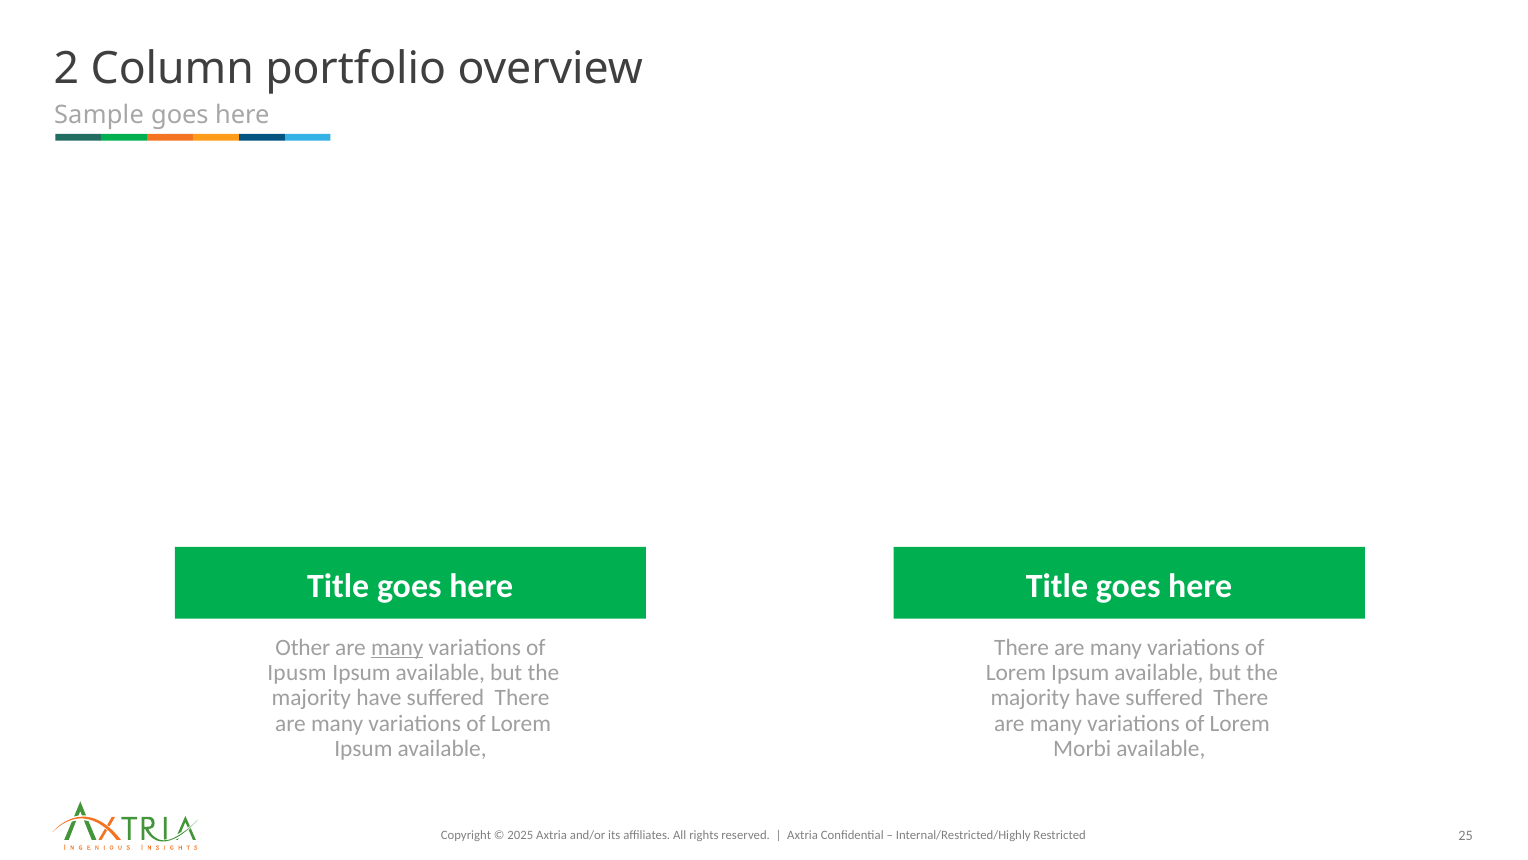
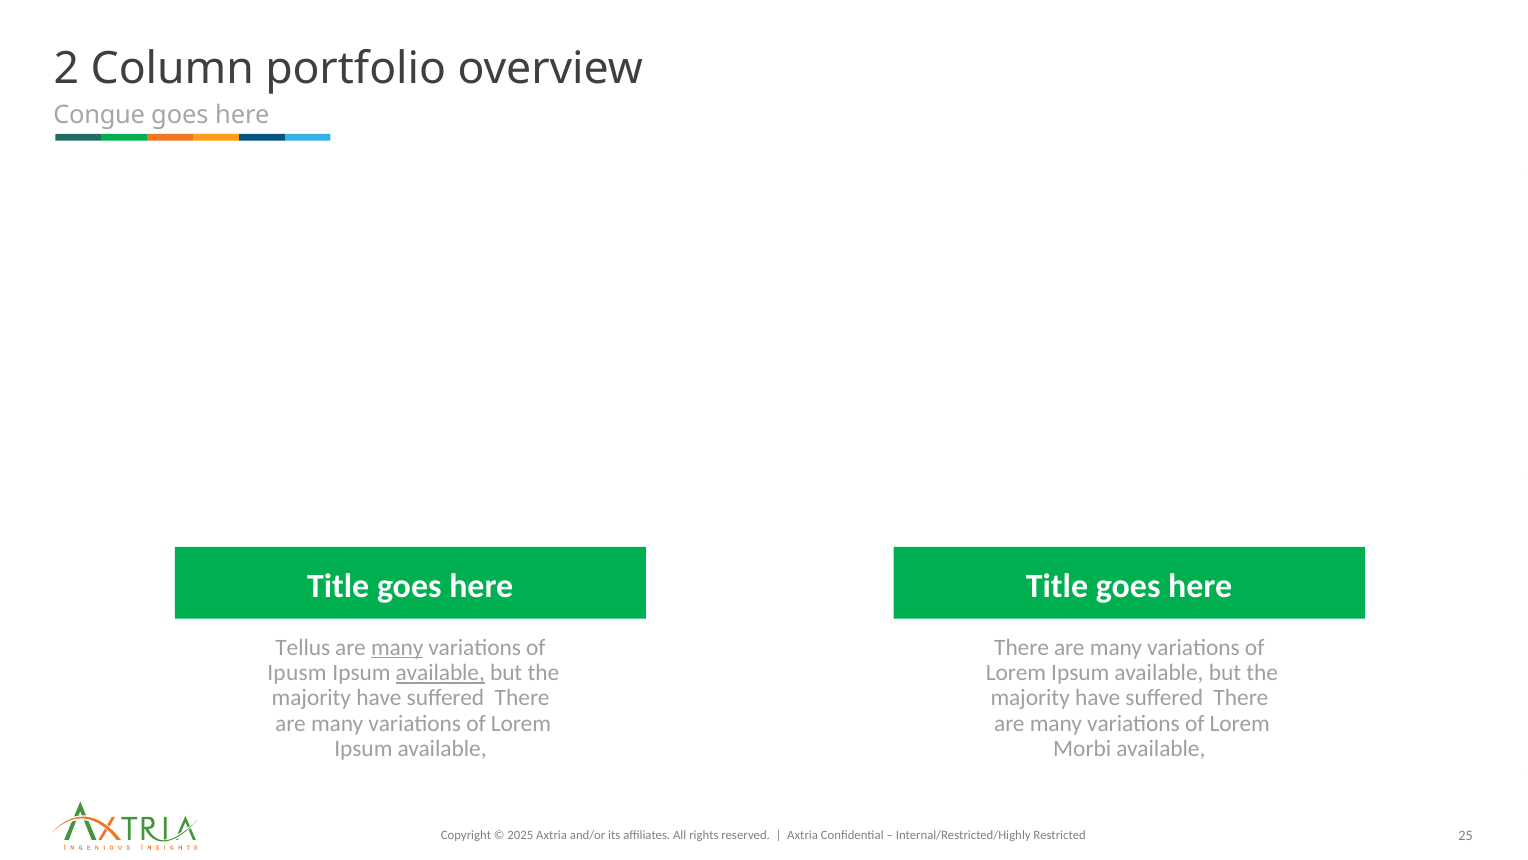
Sample: Sample -> Congue (99, 115)
Other: Other -> Tellus (303, 647)
available underline: none -> present (440, 673)
